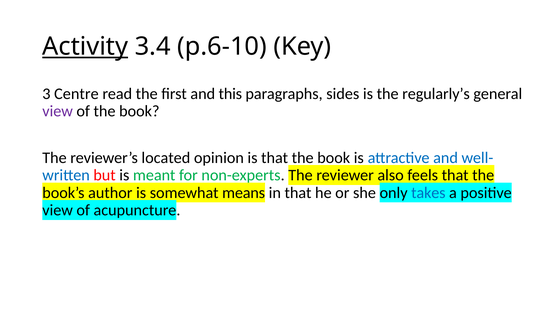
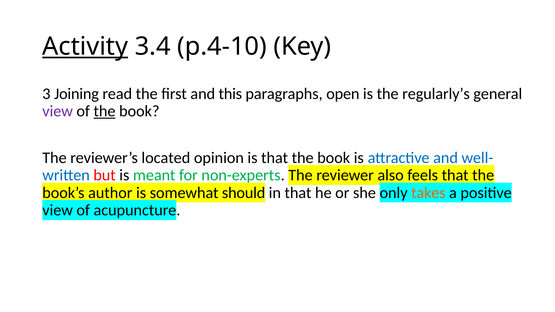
p.6-10: p.6-10 -> p.4-10 (222, 47)
Centre: Centre -> Joining (77, 94)
sides: sides -> open (343, 94)
the underline: none -> present (105, 111)
means: means -> should (244, 193)
takes colour: blue -> orange (428, 193)
